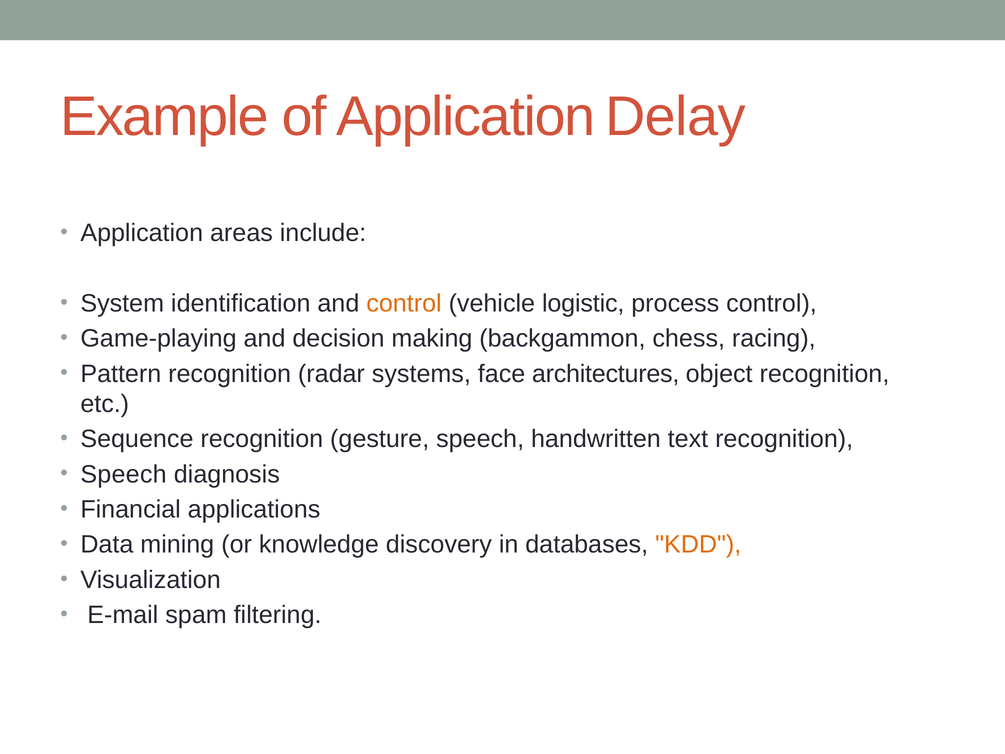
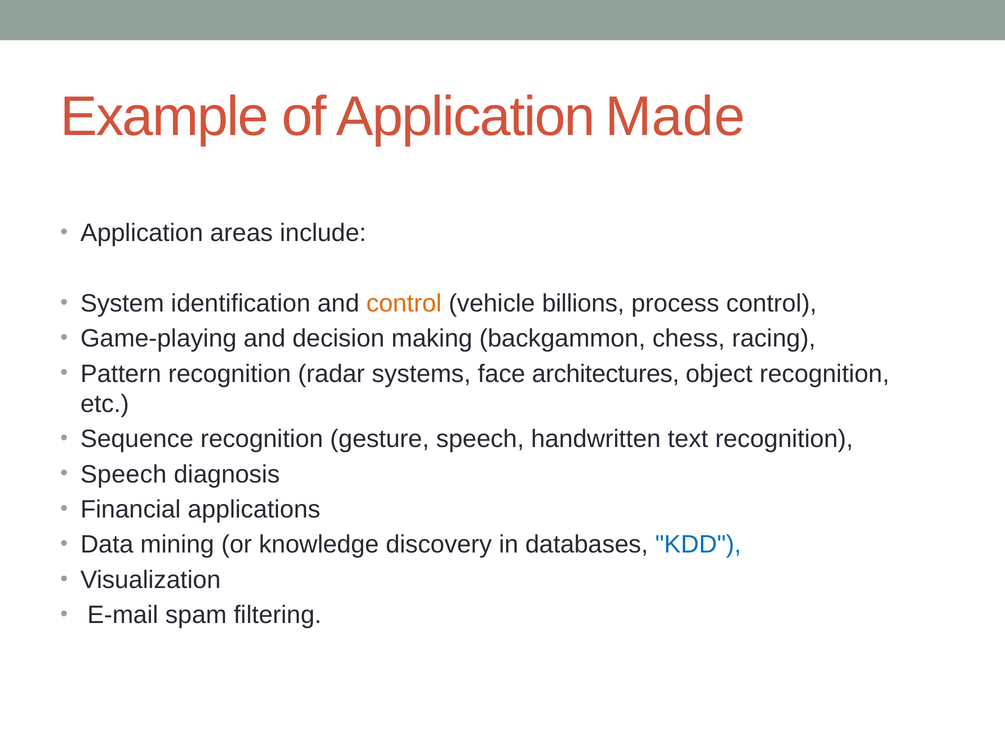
Delay: Delay -> Made (675, 117)
logistic: logistic -> billions (583, 303)
KDD colour: orange -> blue (698, 544)
